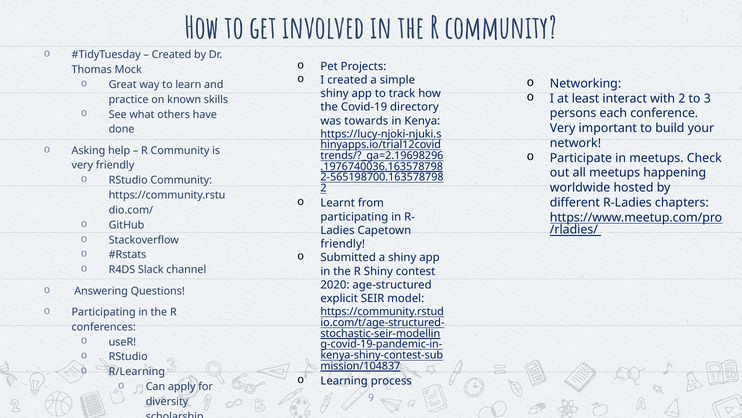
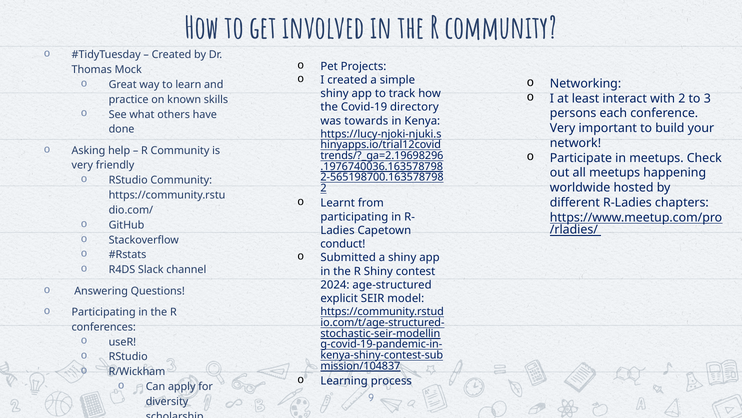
friendly: friendly -> conduct (343, 244)
2020: 2020 -> 2024 (335, 285)
R/Learning: R/Learning -> R/Wickham (137, 371)
